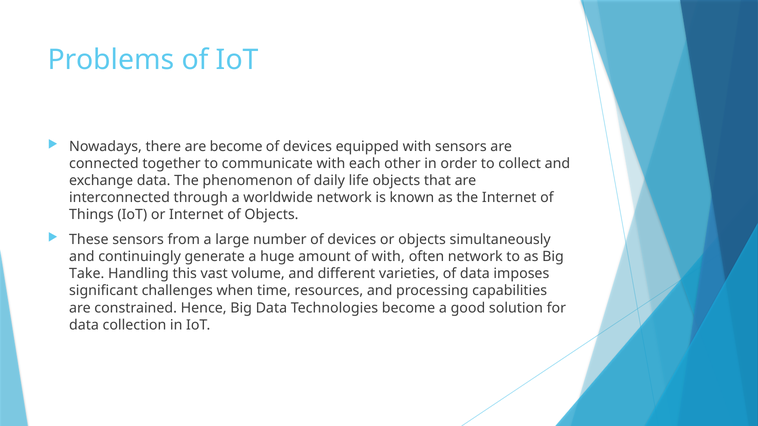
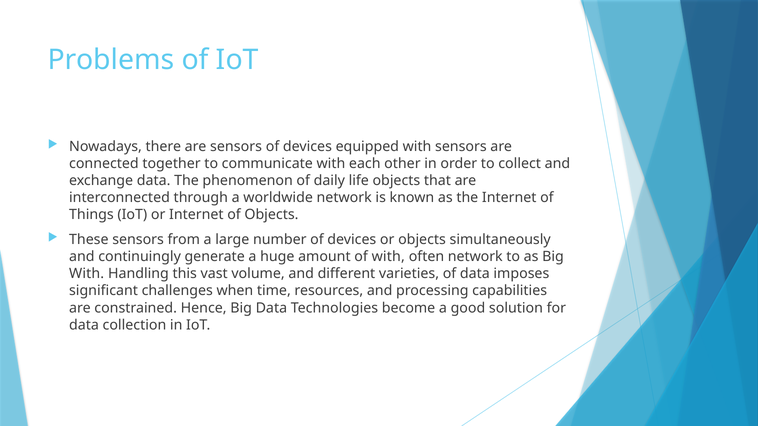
are become: become -> sensors (236, 147)
Take: Take -> With (87, 274)
